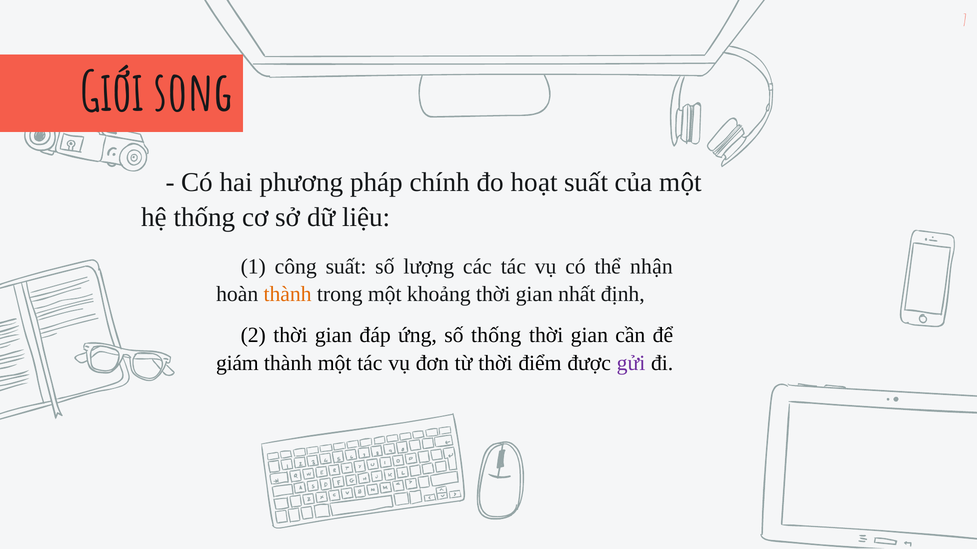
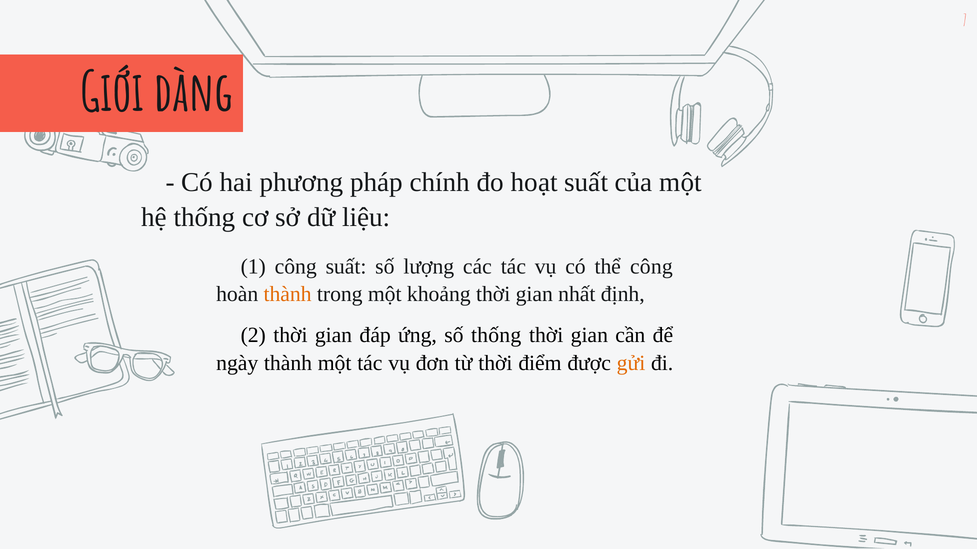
song: song -> dàng (194, 94)
thể nhận: nhận -> công (651, 267)
giám: giám -> ngày (237, 363)
gửi colour: purple -> orange (631, 363)
